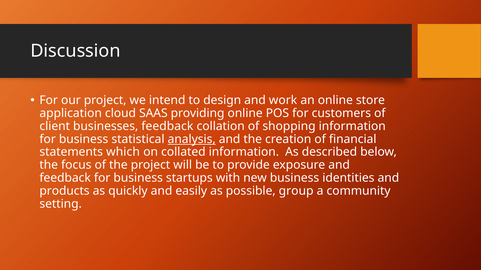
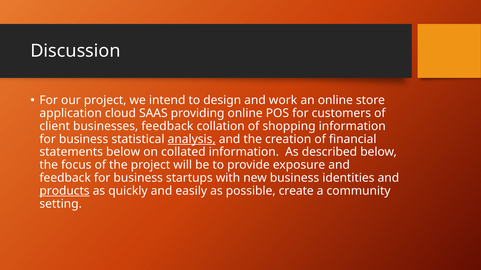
statements which: which -> below (123, 152)
products underline: none -> present (65, 191)
group: group -> create (296, 191)
